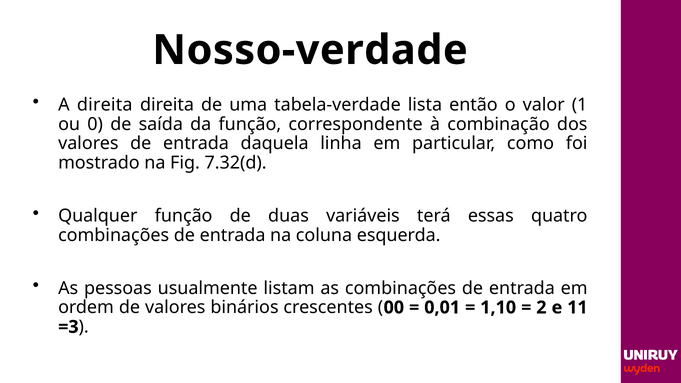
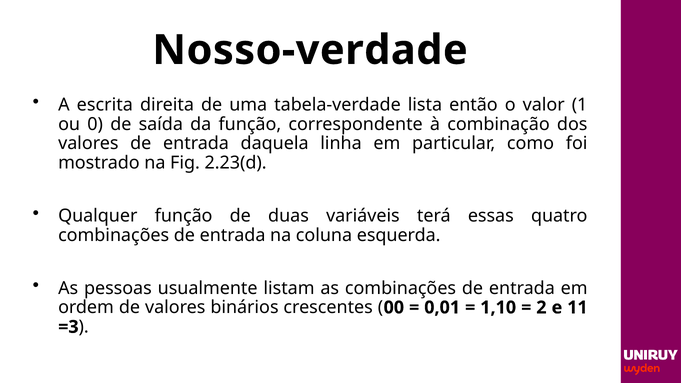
A direita: direita -> escrita (105, 105)
7.32(d: 7.32(d -> 2.23(d (236, 163)
